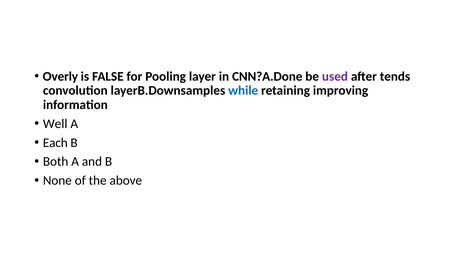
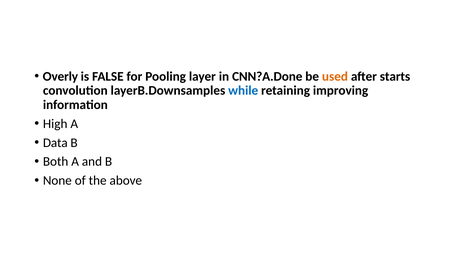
used colour: purple -> orange (335, 76)
tends: tends -> starts (395, 76)
Well: Well -> High (55, 124)
Each: Each -> Data (55, 143)
